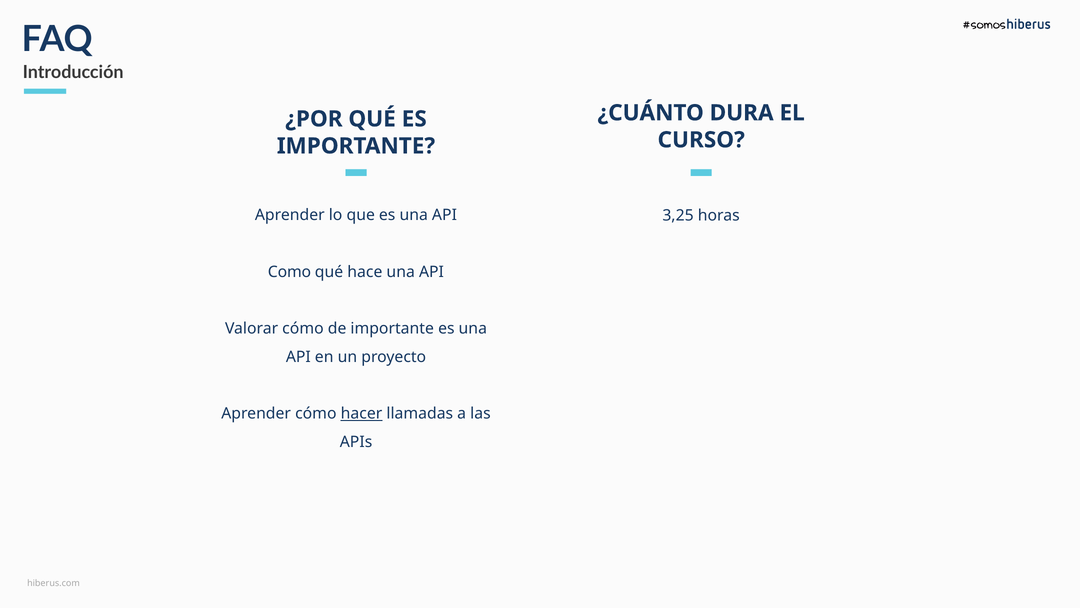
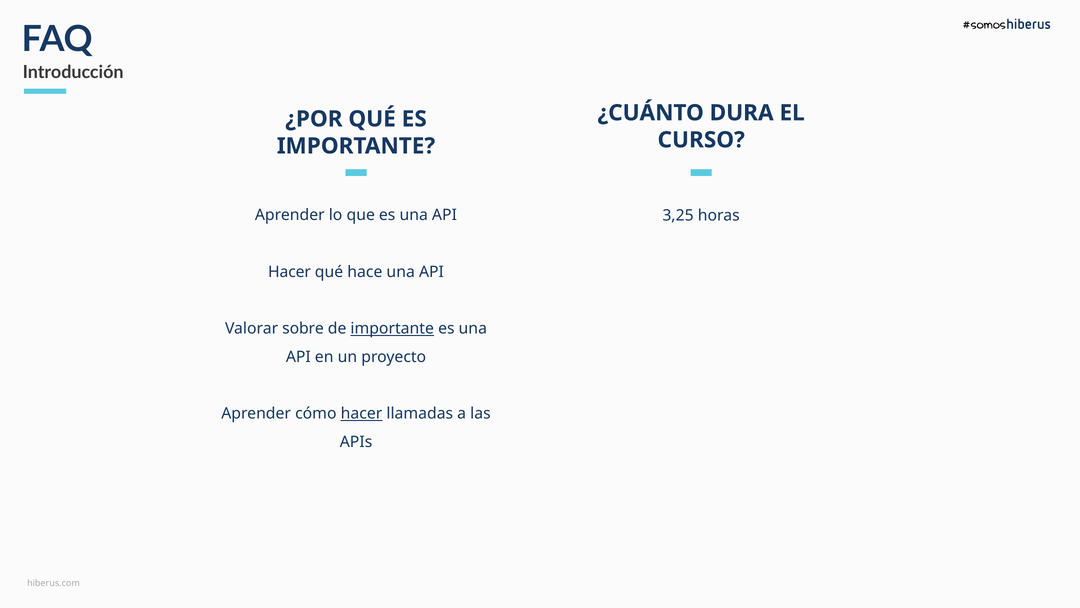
Como: Como -> Hacer (290, 272)
Valorar cómo: cómo -> sobre (303, 328)
importante underline: none -> present (392, 328)
